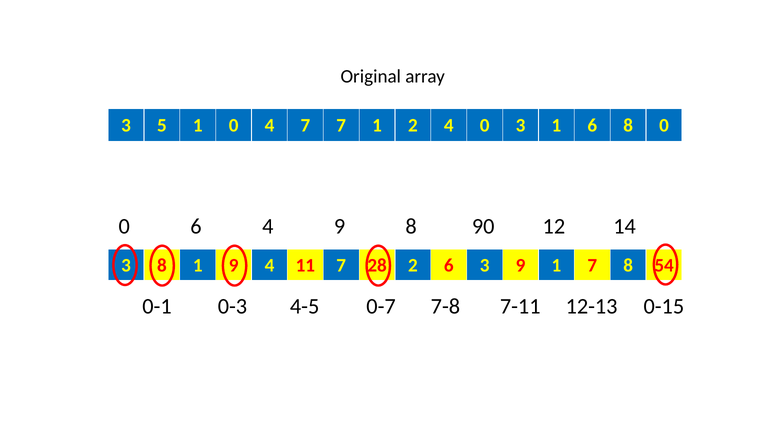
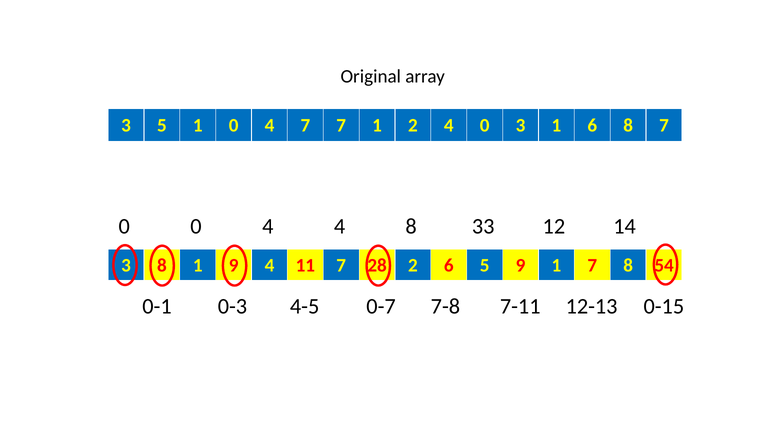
8 0: 0 -> 7 (664, 125)
0 6: 6 -> 0 (196, 226)
4 9: 9 -> 4 (340, 226)
90: 90 -> 33 (483, 226)
6 3: 3 -> 5 (485, 265)
